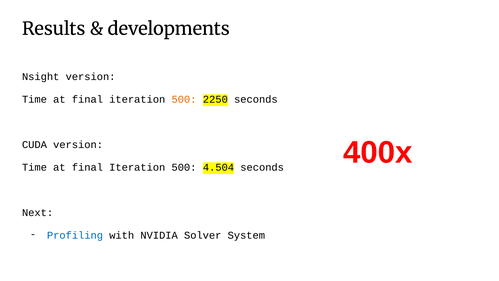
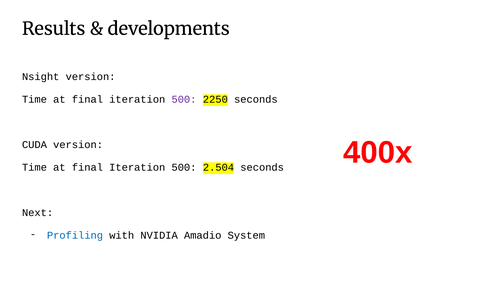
500 colour: orange -> purple (184, 99)
4.504: 4.504 -> 2.504 (218, 167)
Solver: Solver -> Amadio (203, 235)
